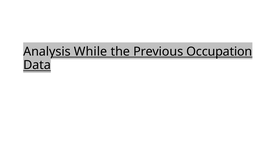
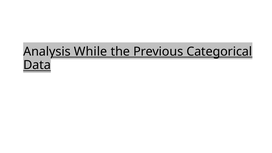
Occupation: Occupation -> Categorical (219, 52)
